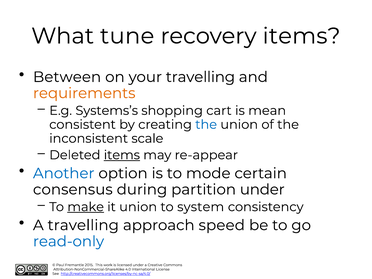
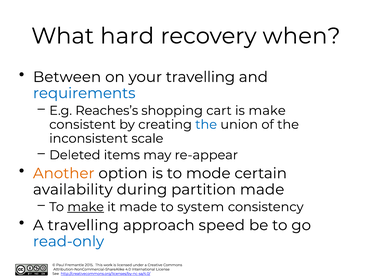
tune: tune -> hard (127, 36)
recovery items: items -> when (302, 36)
requirements colour: orange -> blue (84, 93)
Systems’s: Systems’s -> Reaches’s (107, 111)
is mean: mean -> make (267, 111)
items underline: present -> none (122, 155)
Another colour: blue -> orange (64, 173)
consensus: consensus -> availability (73, 190)
partition under: under -> made (262, 190)
it union: union -> made (138, 207)
